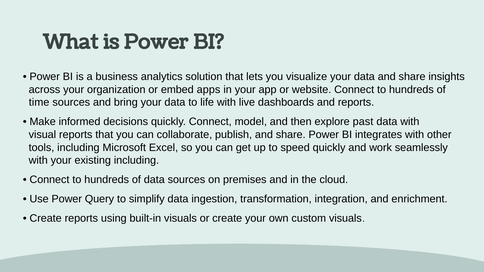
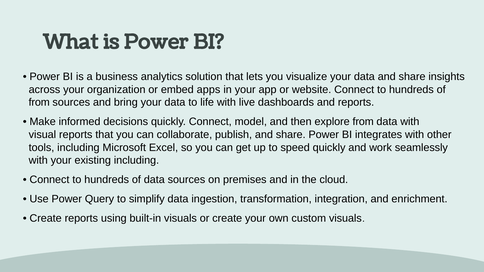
time: time -> from (39, 102)
explore past: past -> from (363, 122)
